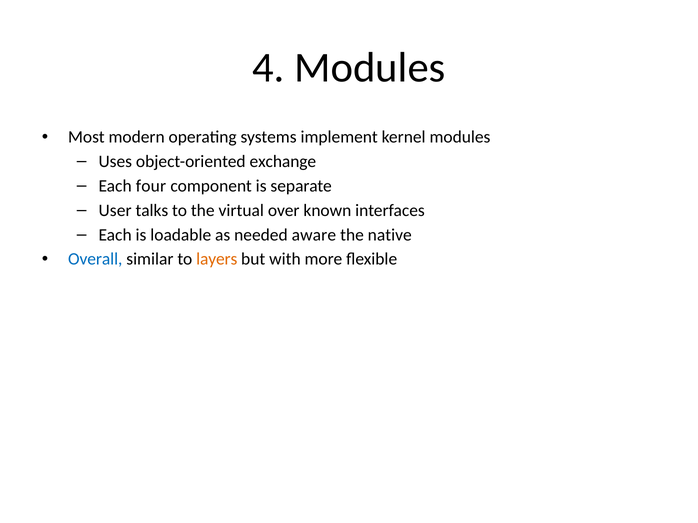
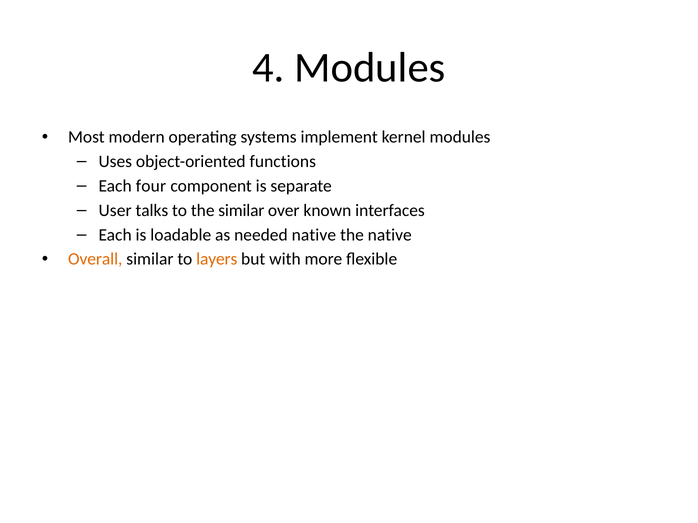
exchange: exchange -> functions (283, 162)
the virtual: virtual -> similar (241, 211)
needed aware: aware -> native (314, 235)
Overall colour: blue -> orange (95, 259)
